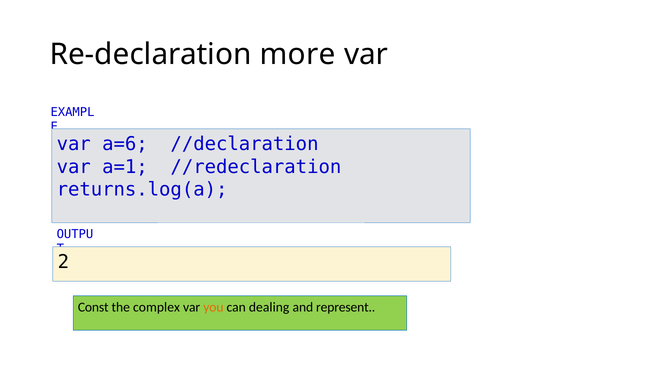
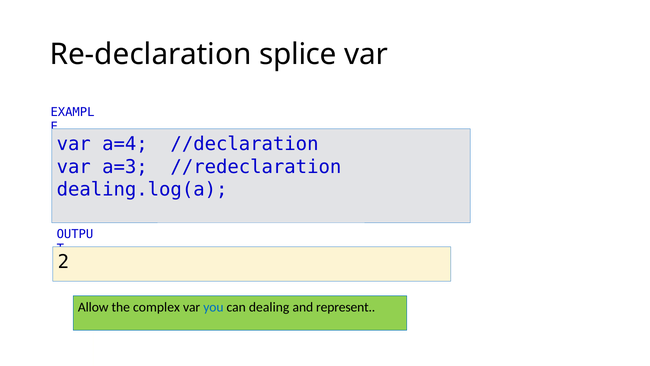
more: more -> splice (298, 55)
a=6: a=6 -> a=4 (125, 144)
a=1: a=1 -> a=3 (125, 167)
returns.log(a: returns.log(a -> dealing.log(a (142, 189)
Const: Const -> Allow (93, 307)
you colour: orange -> blue (213, 307)
